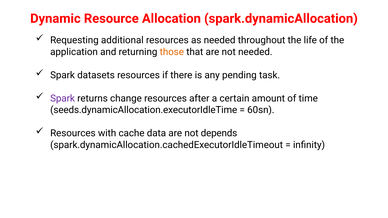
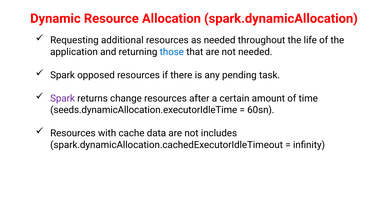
those colour: orange -> blue (172, 52)
datasets: datasets -> opposed (96, 75)
depends: depends -> includes (219, 133)
